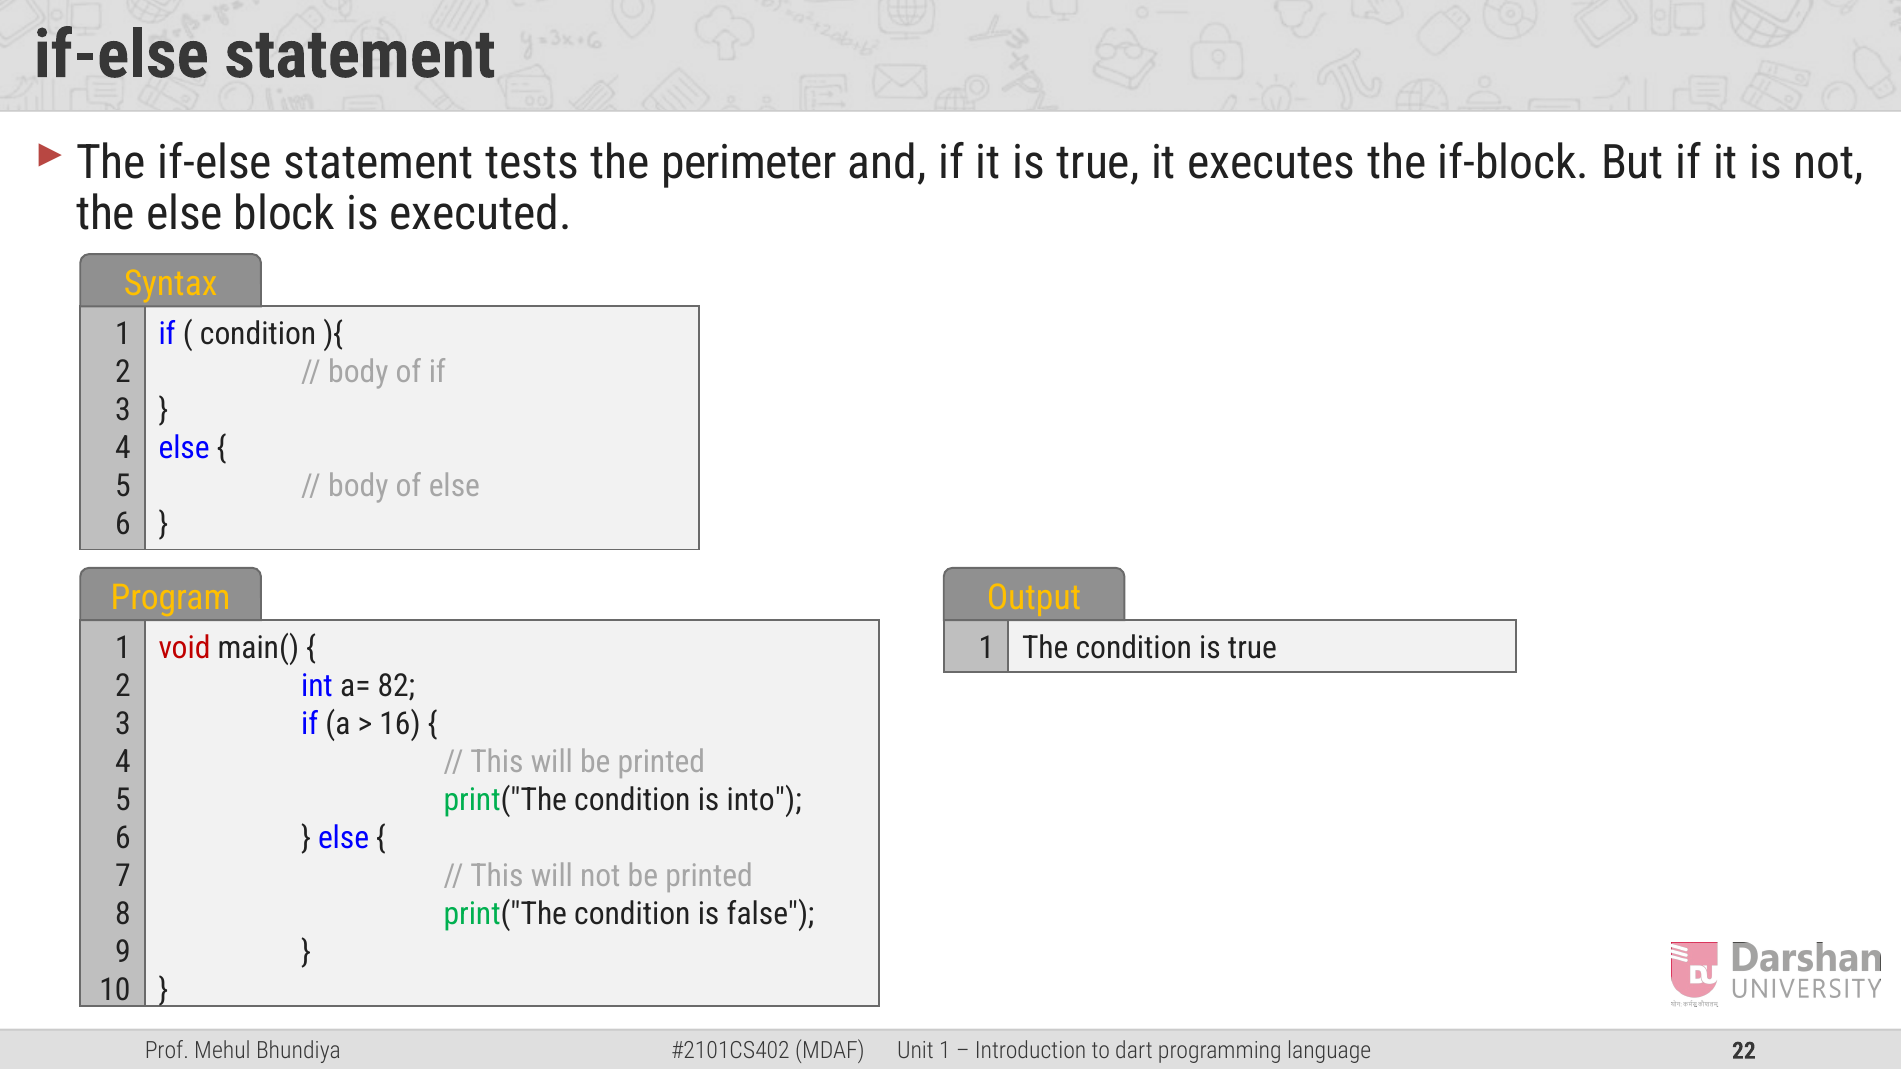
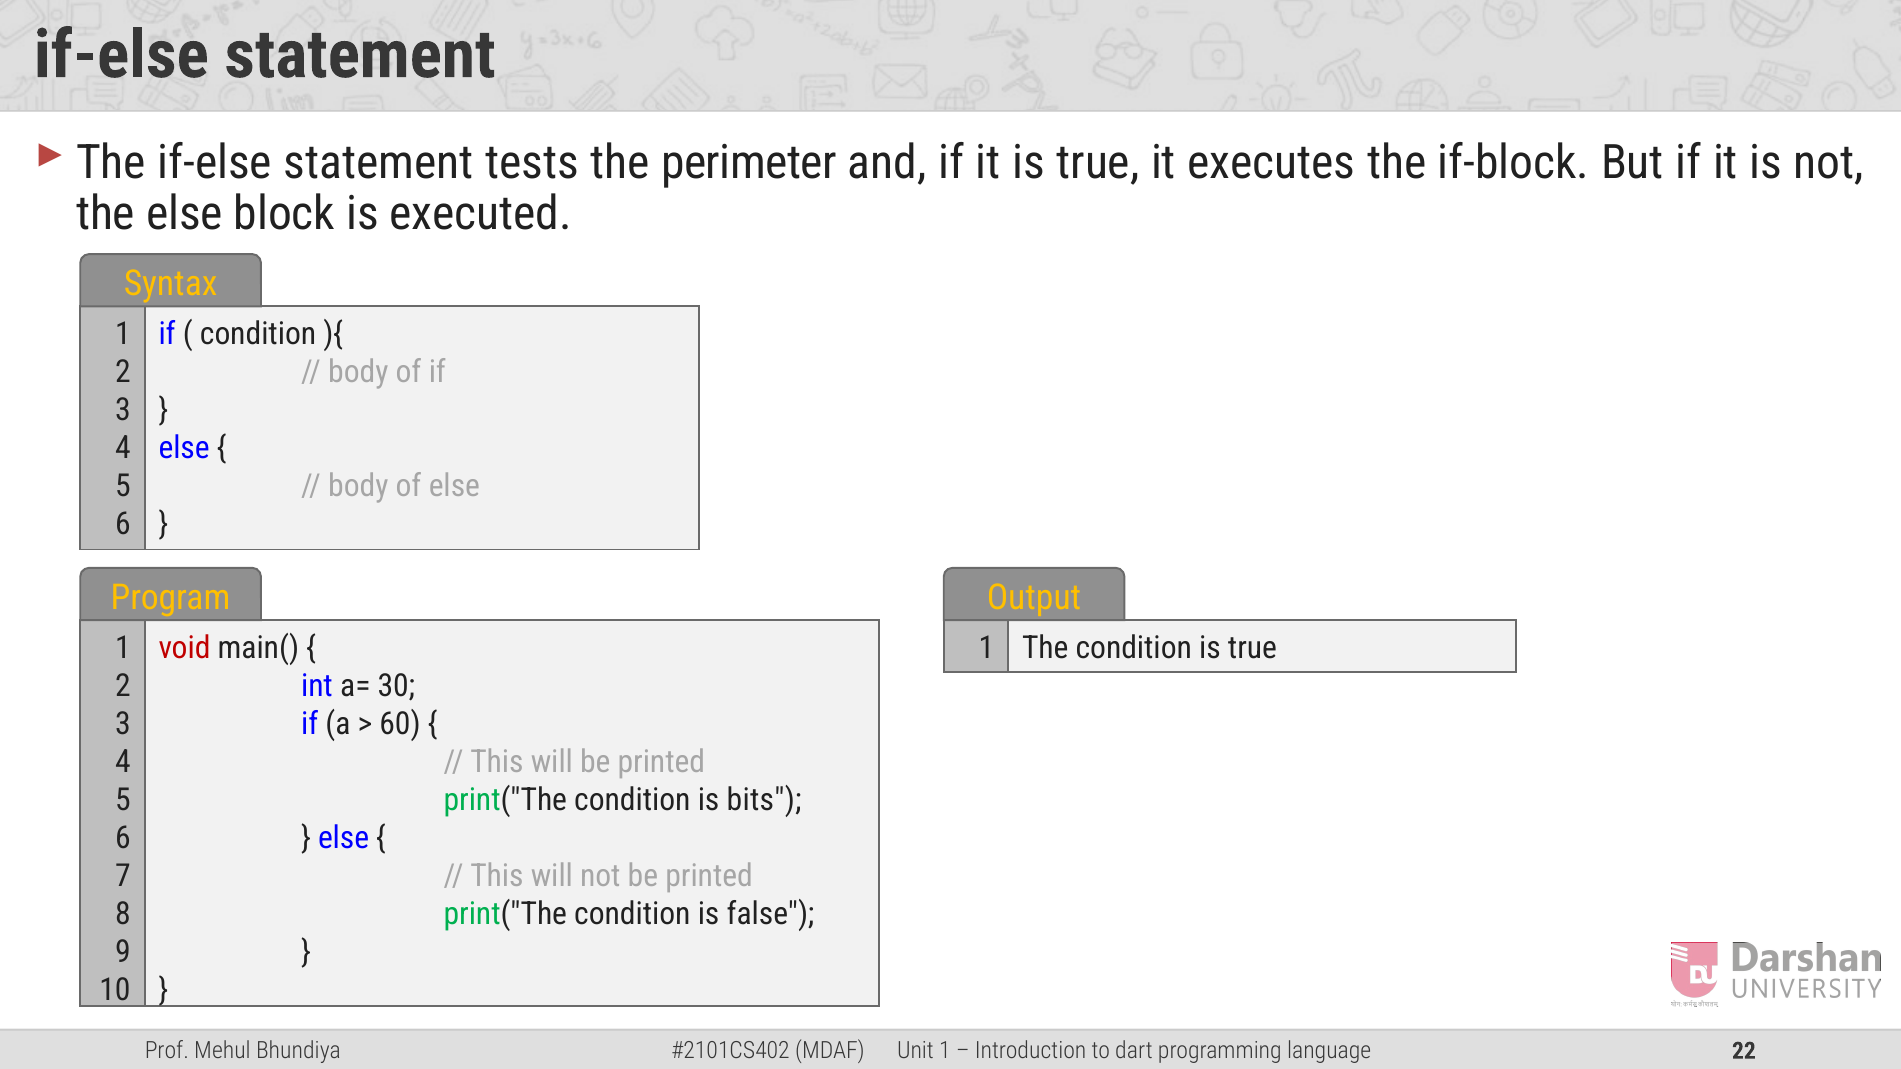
82: 82 -> 30 (396, 686)
16: 16 -> 60 (400, 724)
into: into -> bits (764, 800)
